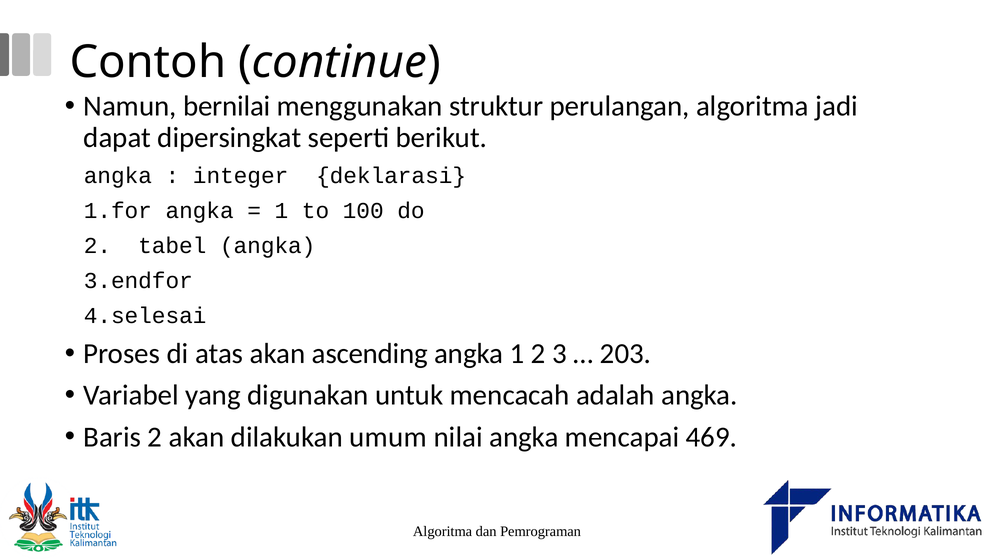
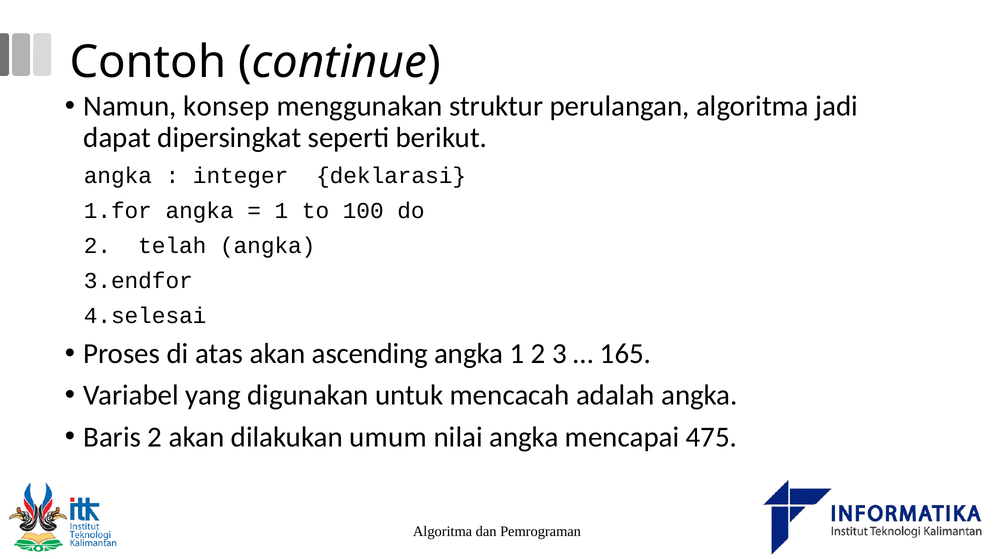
bernilai: bernilai -> konsep (226, 106)
tabel: tabel -> telah (172, 246)
203: 203 -> 165 (626, 354)
469: 469 -> 475 (711, 437)
